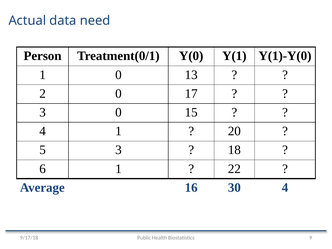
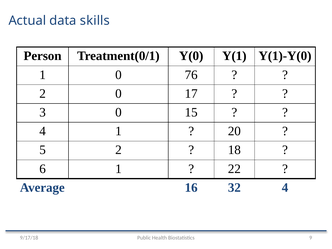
need: need -> skills (95, 21)
13: 13 -> 76 (191, 75)
5 3: 3 -> 2 (118, 150)
30: 30 -> 32 (234, 188)
